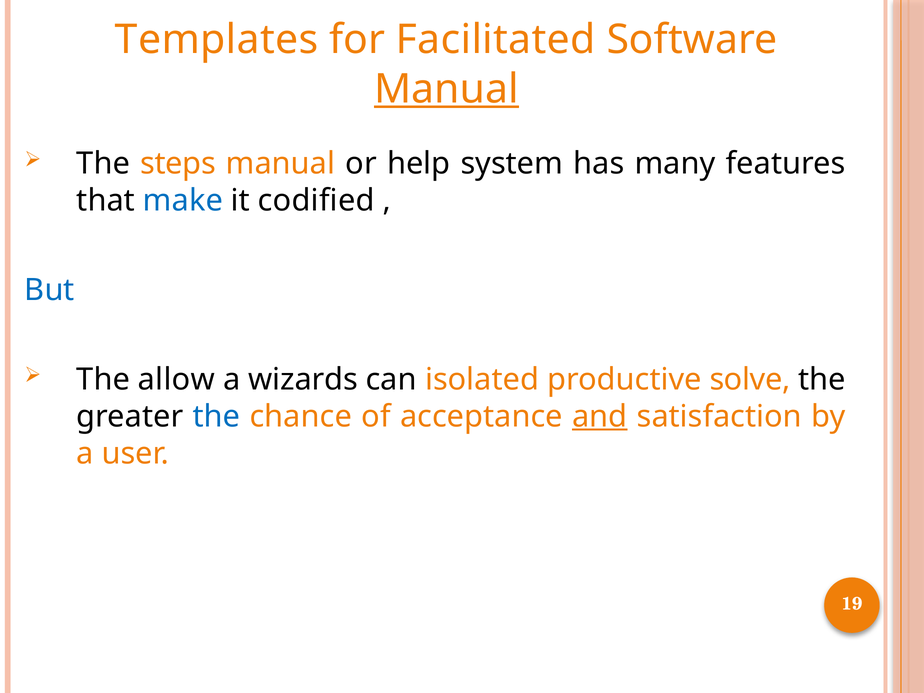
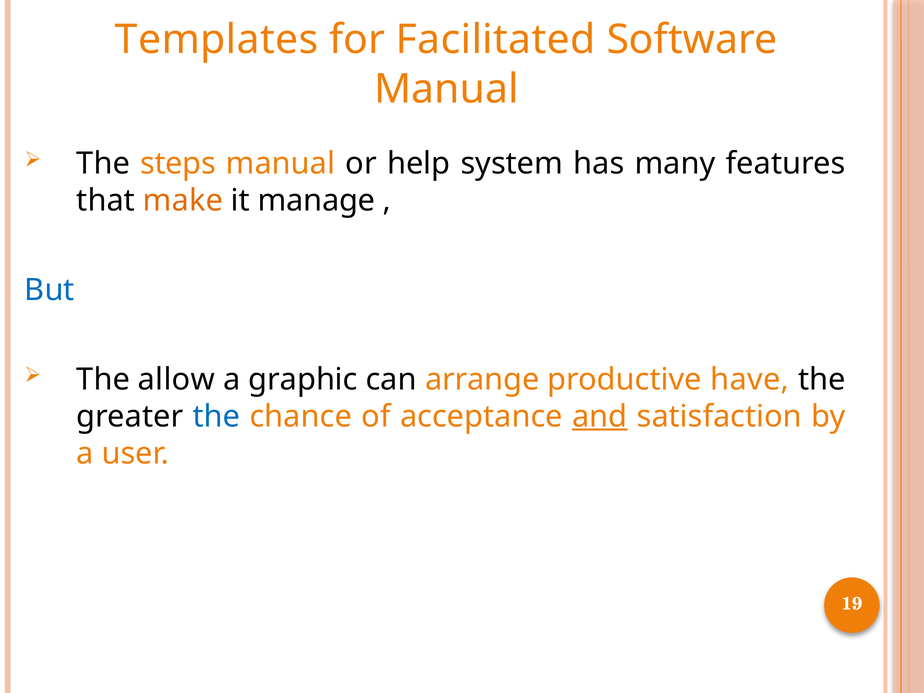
Manual underline: present -> none (447, 89)
make colour: blue -> orange (183, 201)
codified: codified -> manage (317, 201)
wizards: wizards -> graphic (303, 379)
isolated: isolated -> arrange (482, 379)
solve: solve -> have (750, 379)
